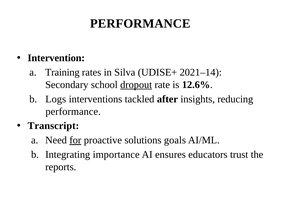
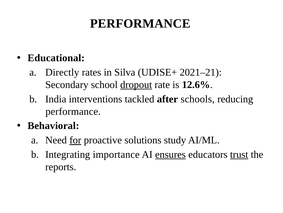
Intervention: Intervention -> Educational (56, 58)
Training: Training -> Directly (62, 72)
2021–14: 2021–14 -> 2021–21 (201, 72)
Logs: Logs -> India (56, 99)
insights: insights -> schools (198, 99)
Transcript: Transcript -> Behavioral (53, 125)
goals: goals -> study (175, 140)
ensures underline: none -> present (170, 154)
trust underline: none -> present (239, 154)
